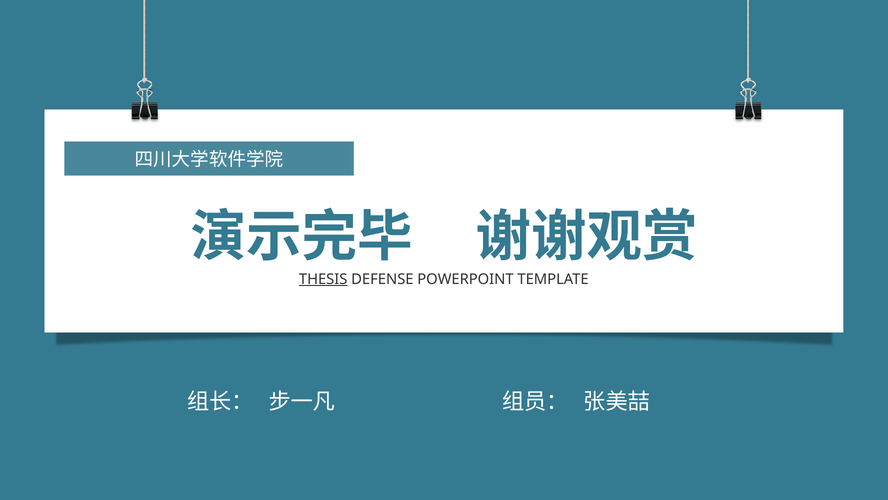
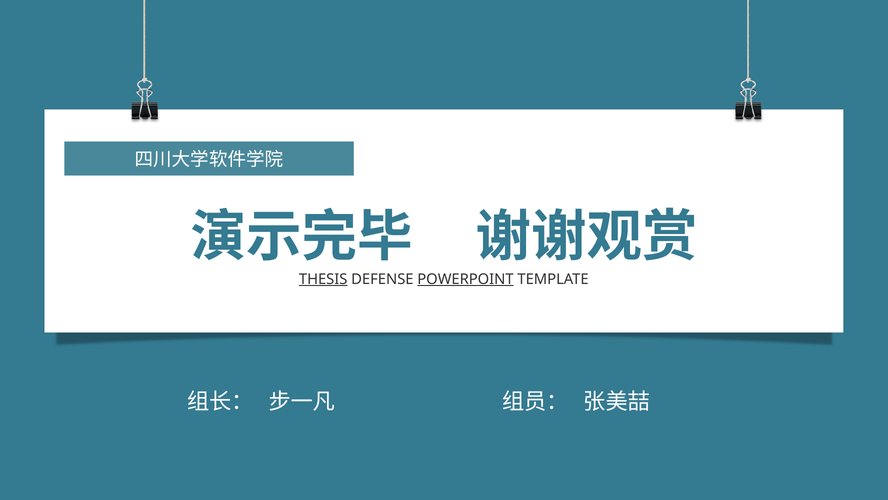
POWERPOINT underline: none -> present (465, 279)
